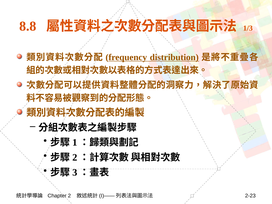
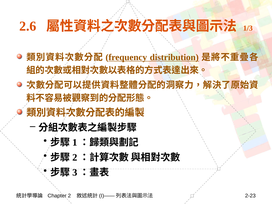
8.8: 8.8 -> 2.6 (28, 26)
